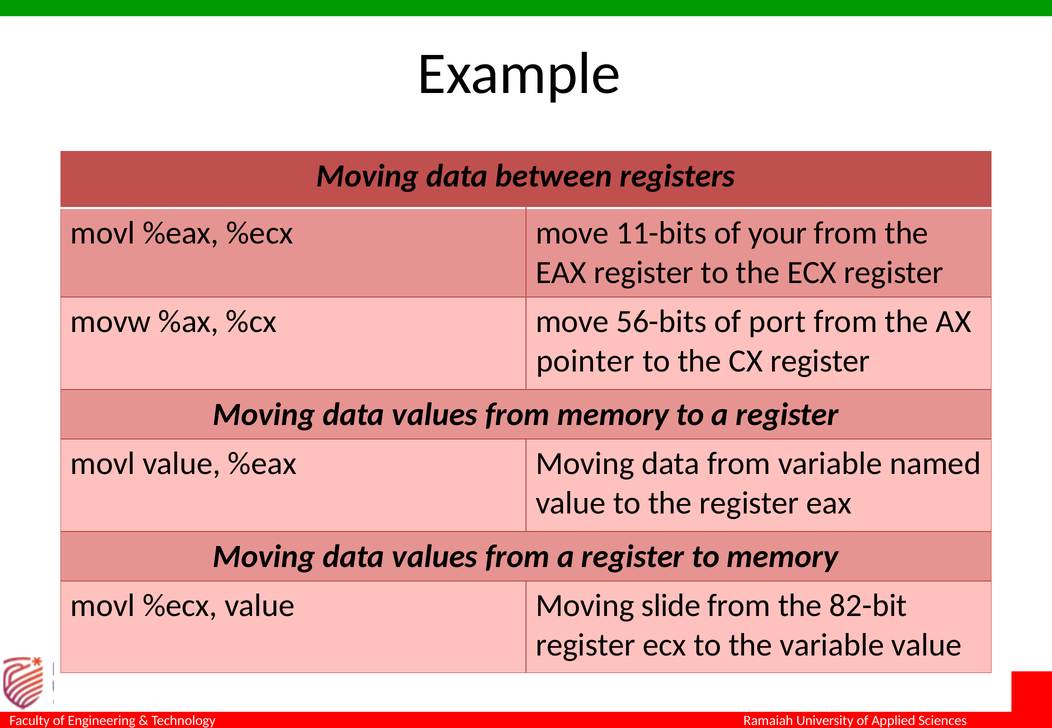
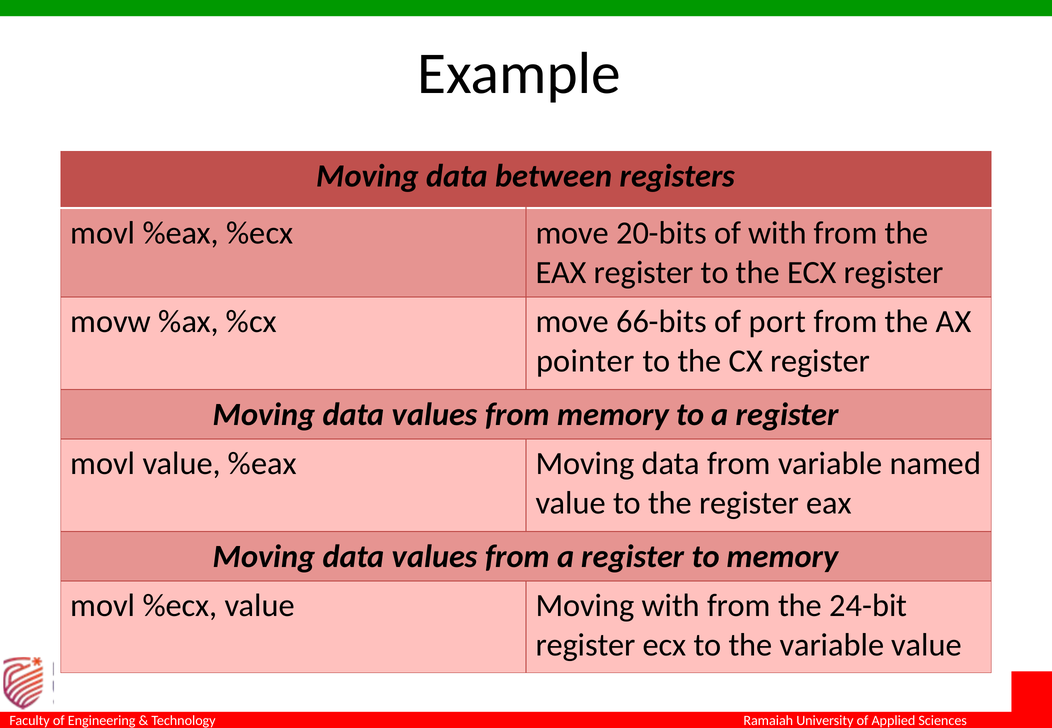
11-bits: 11-bits -> 20-bits (661, 233)
of your: your -> with (777, 233)
56-bits: 56-bits -> 66-bits (661, 322)
Moving slide: slide -> with (671, 606)
82-bit: 82-bit -> 24-bit (868, 606)
